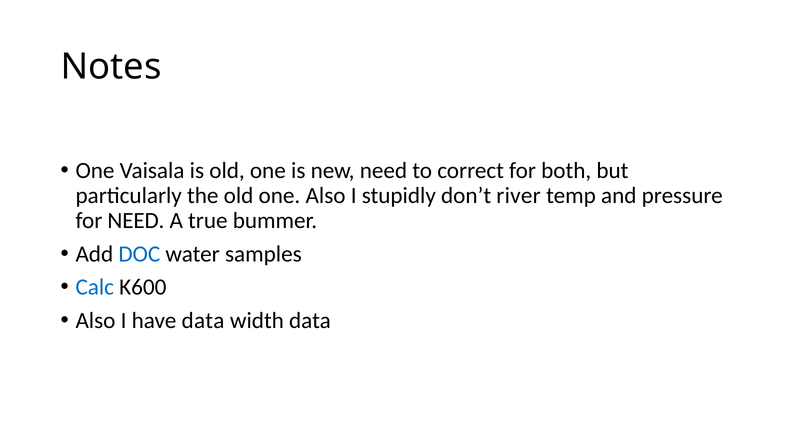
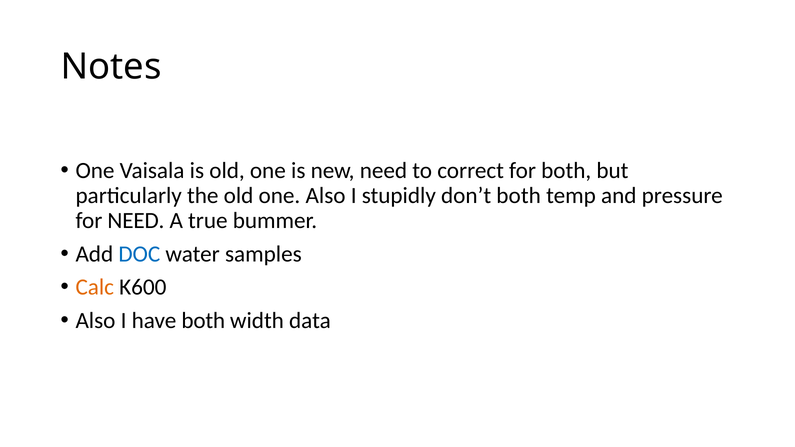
don’t river: river -> both (519, 196)
Calc colour: blue -> orange (95, 287)
have data: data -> both (203, 321)
